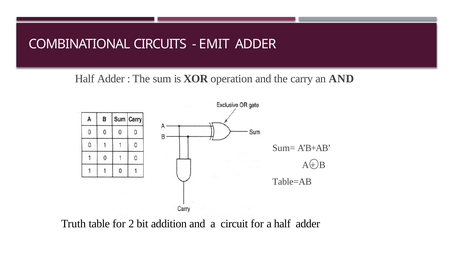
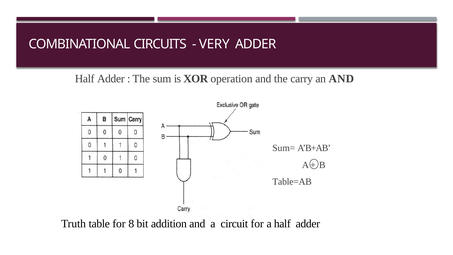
EMIT: EMIT -> VERY (214, 44)
2: 2 -> 8 (131, 224)
